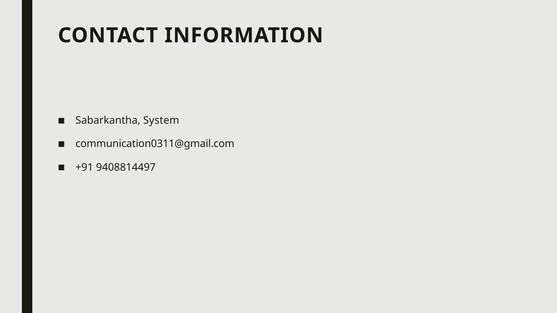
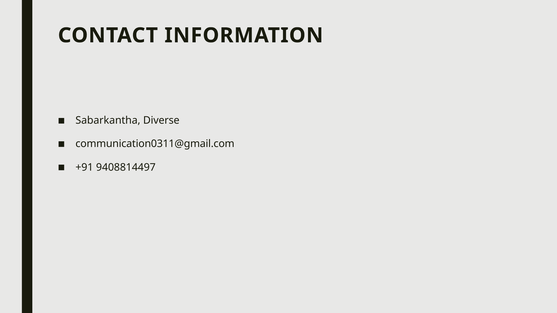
System: System -> Diverse (161, 121)
